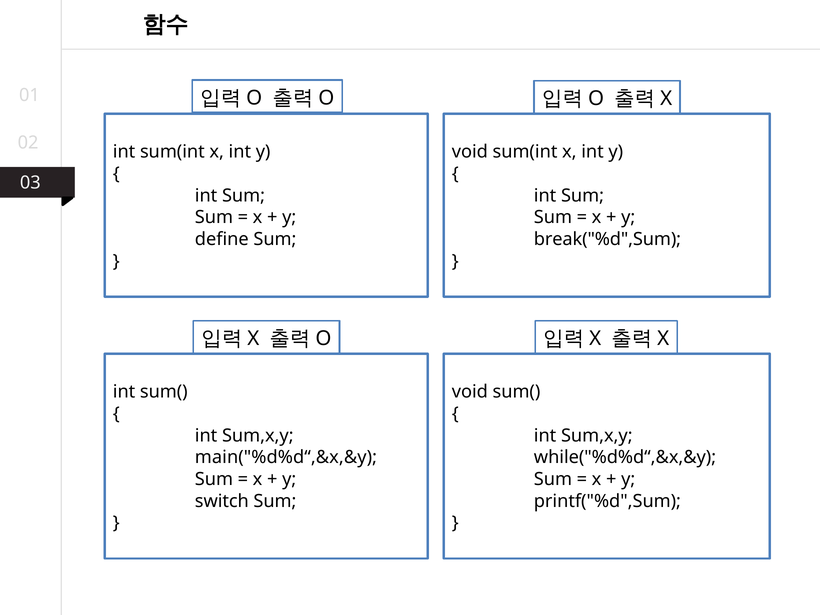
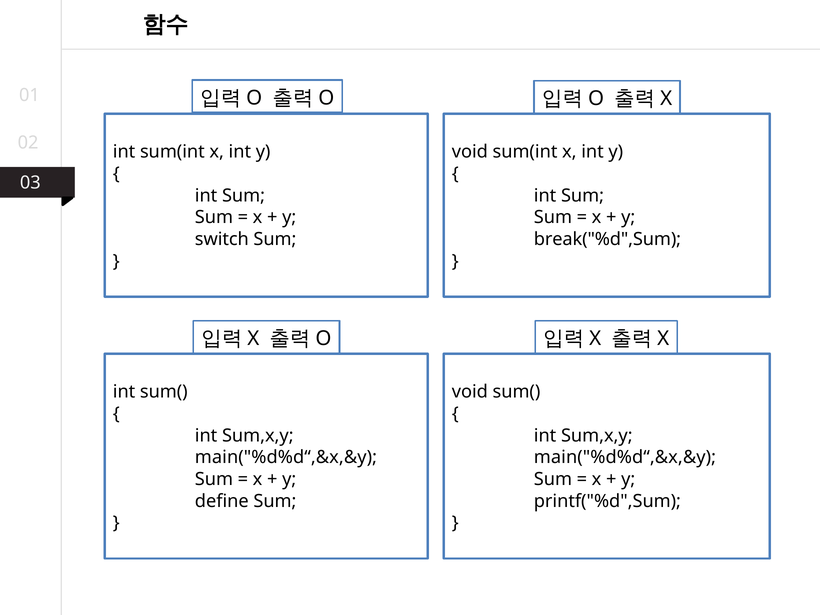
define: define -> switch (222, 239)
while("%d%d“,&x,&y: while("%d%d“,&x,&y -> main("%d%d“,&x,&y (625, 457)
switch: switch -> define (222, 501)
